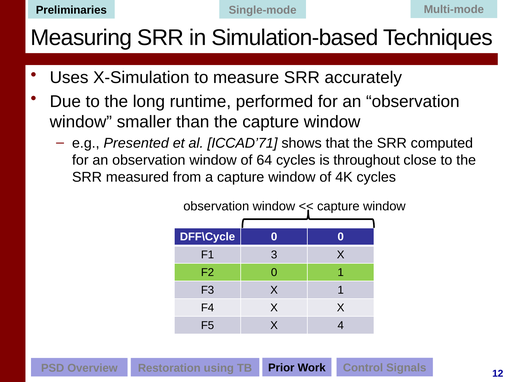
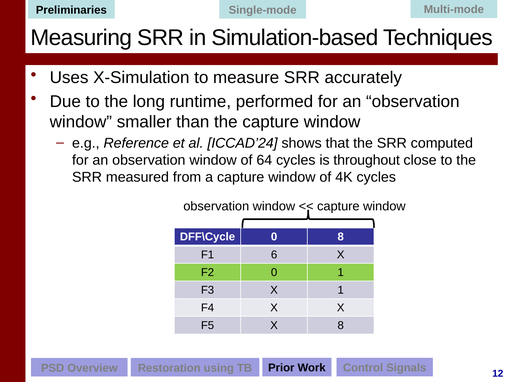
Presented: Presented -> Reference (136, 143)
ICCAD’71: ICCAD’71 -> ICCAD’24 (243, 143)
0 0: 0 -> 8 (341, 237)
3: 3 -> 6 (274, 255)
X 4: 4 -> 8 (341, 326)
